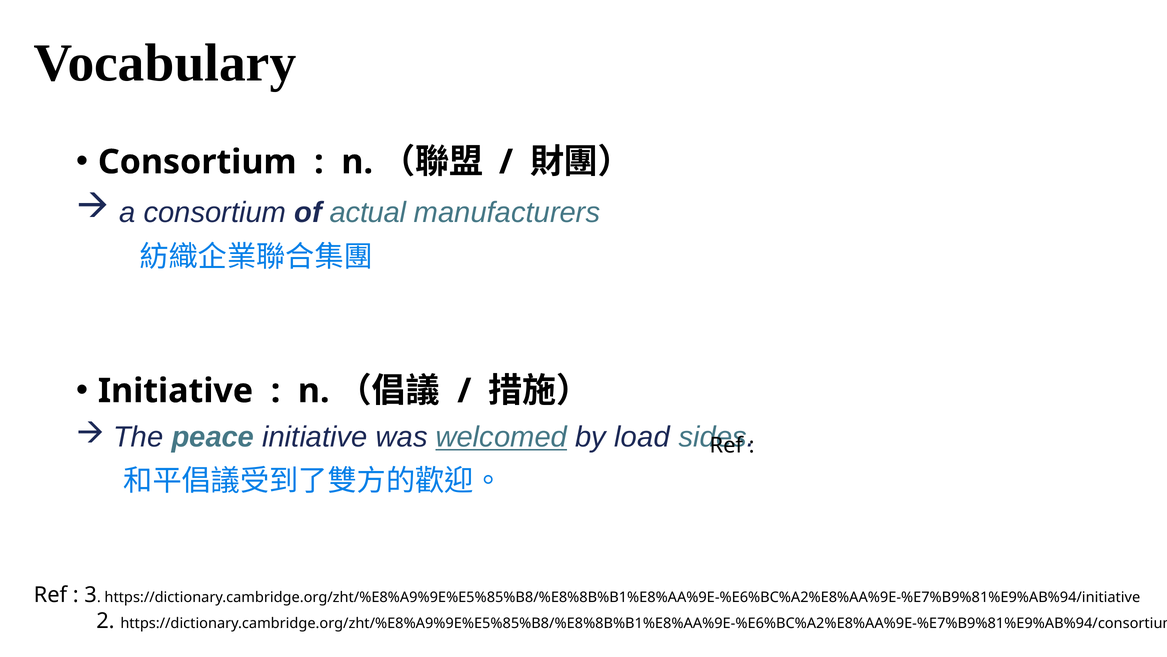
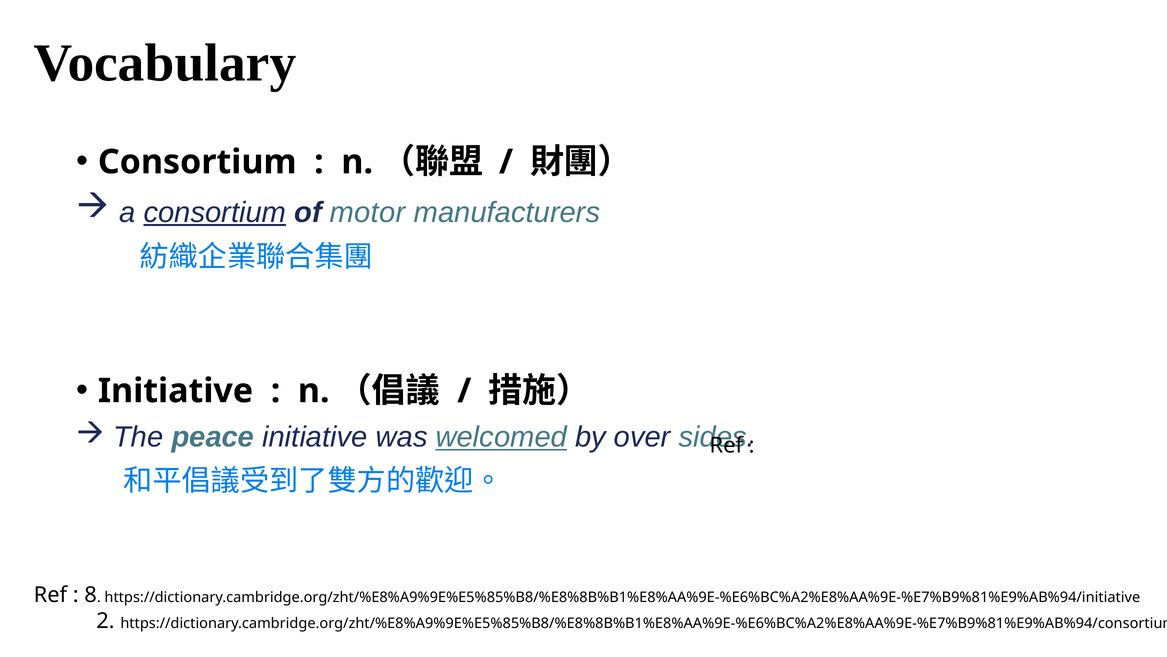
consortium underline: none -> present (215, 212)
actual: actual -> motor (368, 212)
load: load -> over (642, 437)
3: 3 -> 8 (91, 594)
